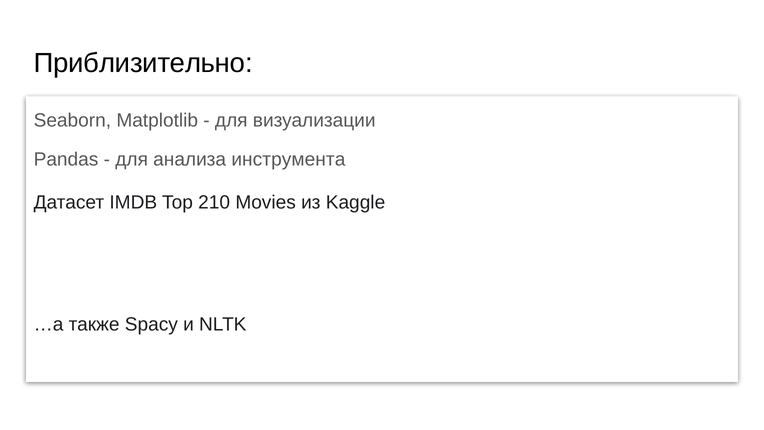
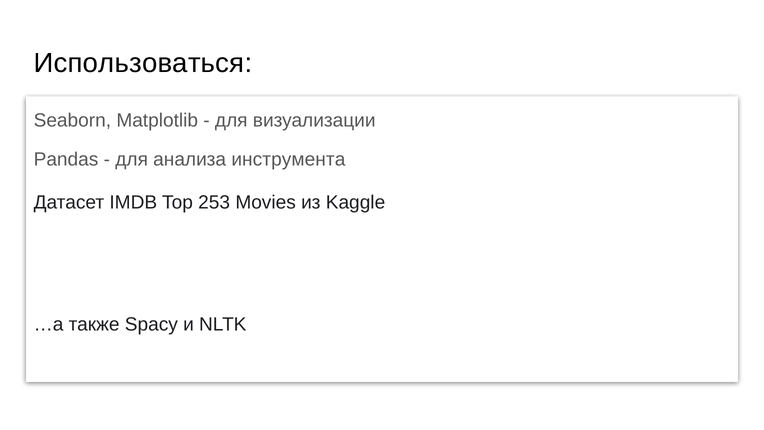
Приблизительно: Приблизительно -> Использоваться (143, 63)
210: 210 -> 253 (214, 202)
